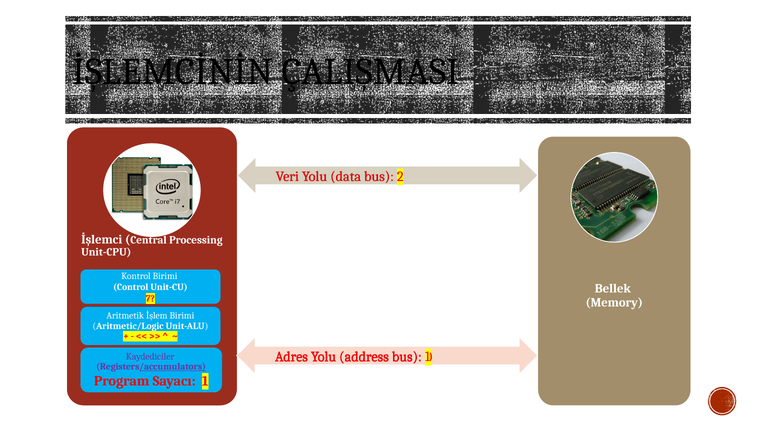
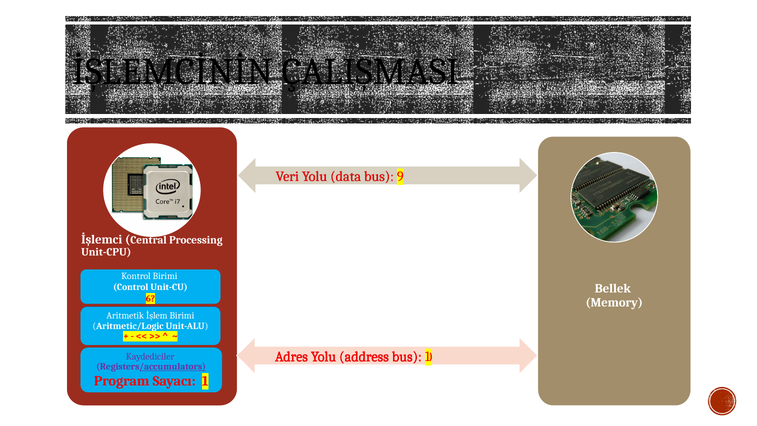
2: 2 -> 9 (400, 177)
7: 7 -> 6 (150, 298)
